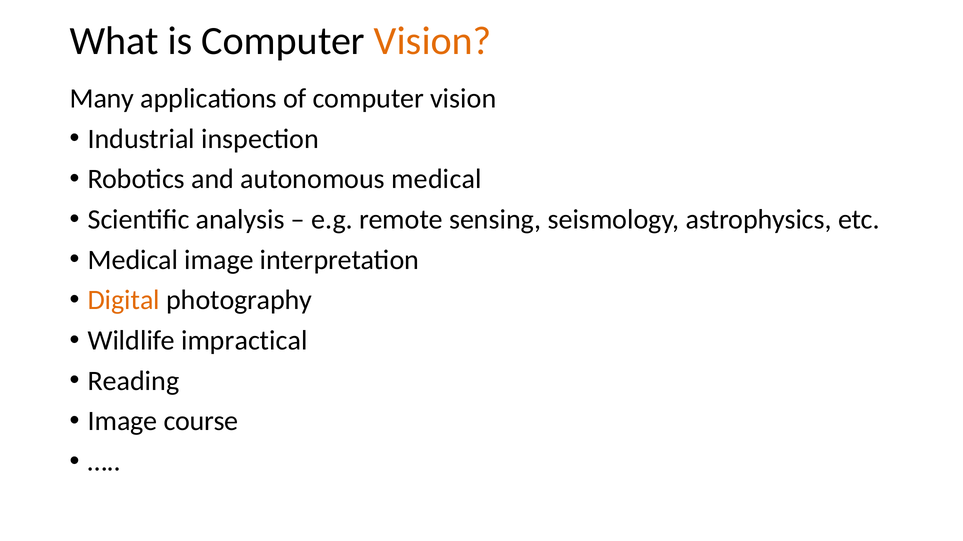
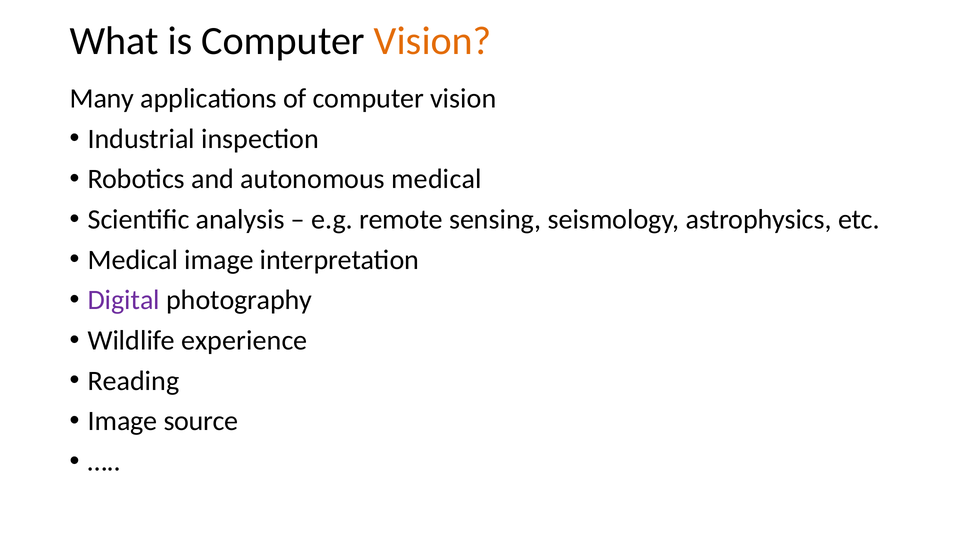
Digital colour: orange -> purple (124, 300)
impractical: impractical -> experience (244, 341)
course: course -> source (201, 422)
